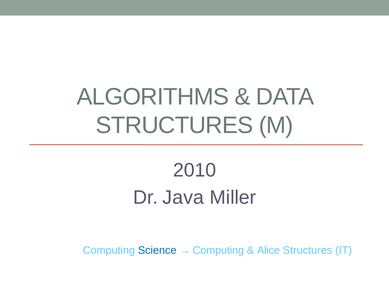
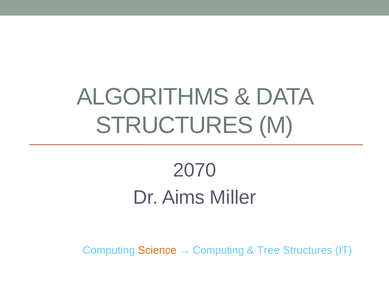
2010: 2010 -> 2070 (195, 170)
Java: Java -> Aims (183, 197)
Science colour: blue -> orange (157, 250)
Alice: Alice -> Tree (268, 250)
